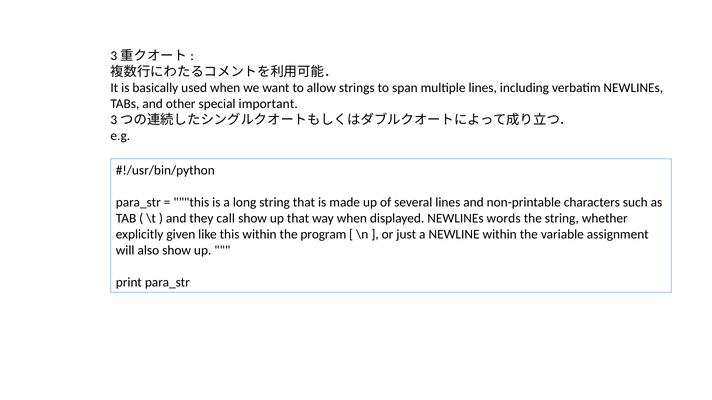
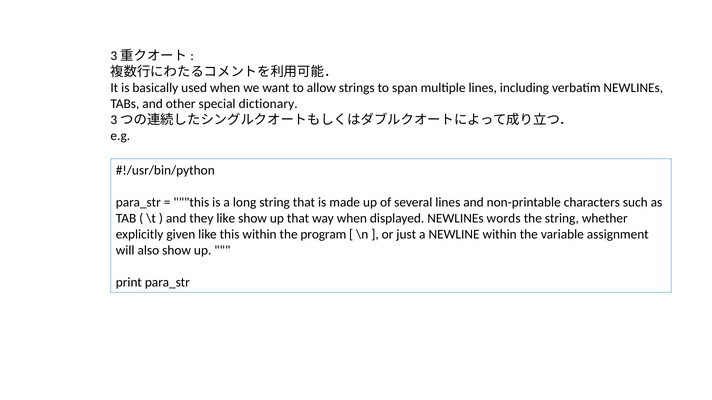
important: important -> dictionary (268, 104)
they call: call -> like (226, 219)
